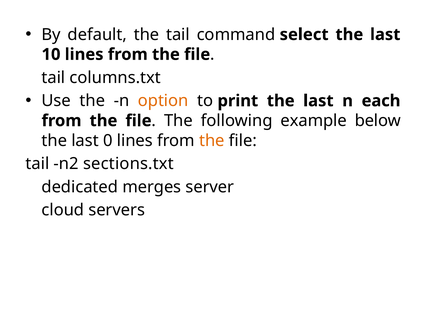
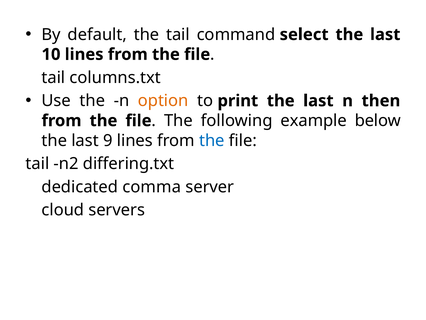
each: each -> then (381, 101)
0: 0 -> 9 (108, 140)
the colour: orange -> blue (212, 140)
sections.txt: sections.txt -> differing.txt (129, 164)
merges: merges -> comma (152, 187)
